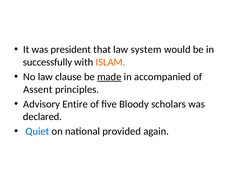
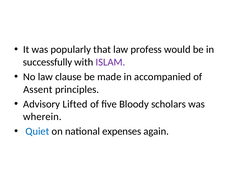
president: president -> popularly (71, 50)
system: system -> profess (146, 50)
ISLAM colour: orange -> purple (110, 62)
made underline: present -> none (109, 77)
Entire: Entire -> Lifted (75, 105)
declared: declared -> wherein (42, 117)
provided: provided -> expenses (122, 132)
